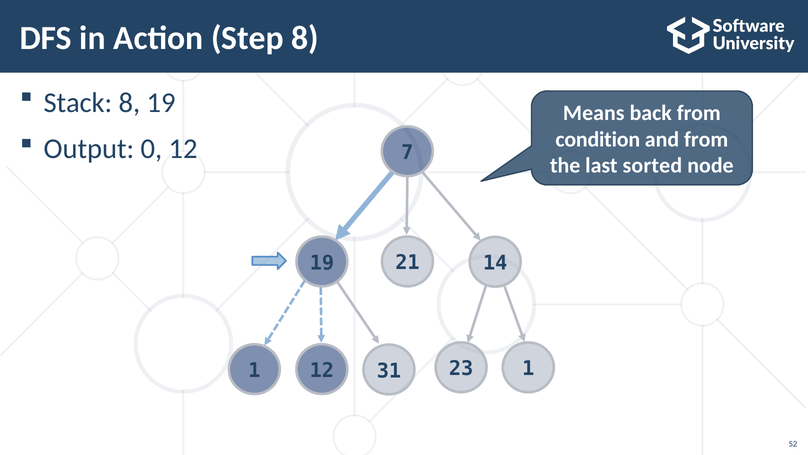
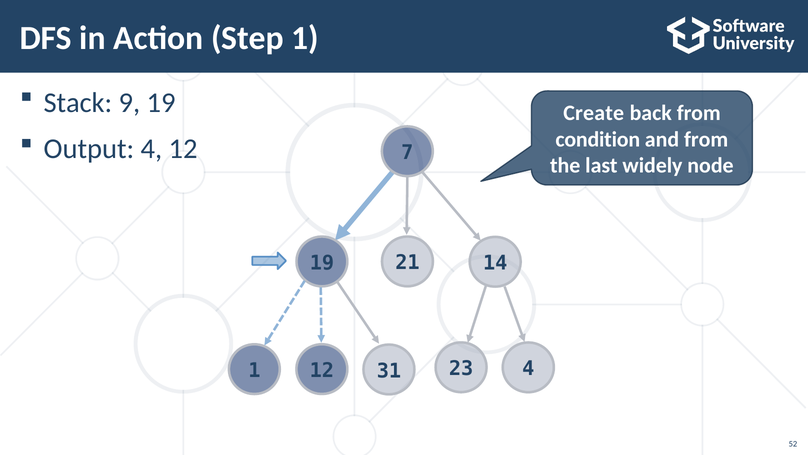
Step 8: 8 -> 1 (305, 38)
Stack 8: 8 -> 9 (130, 103)
Means: Means -> Create (594, 113)
Output 0: 0 -> 4 (151, 149)
sorted: sorted -> widely (652, 166)
23 1: 1 -> 4 (528, 368)
